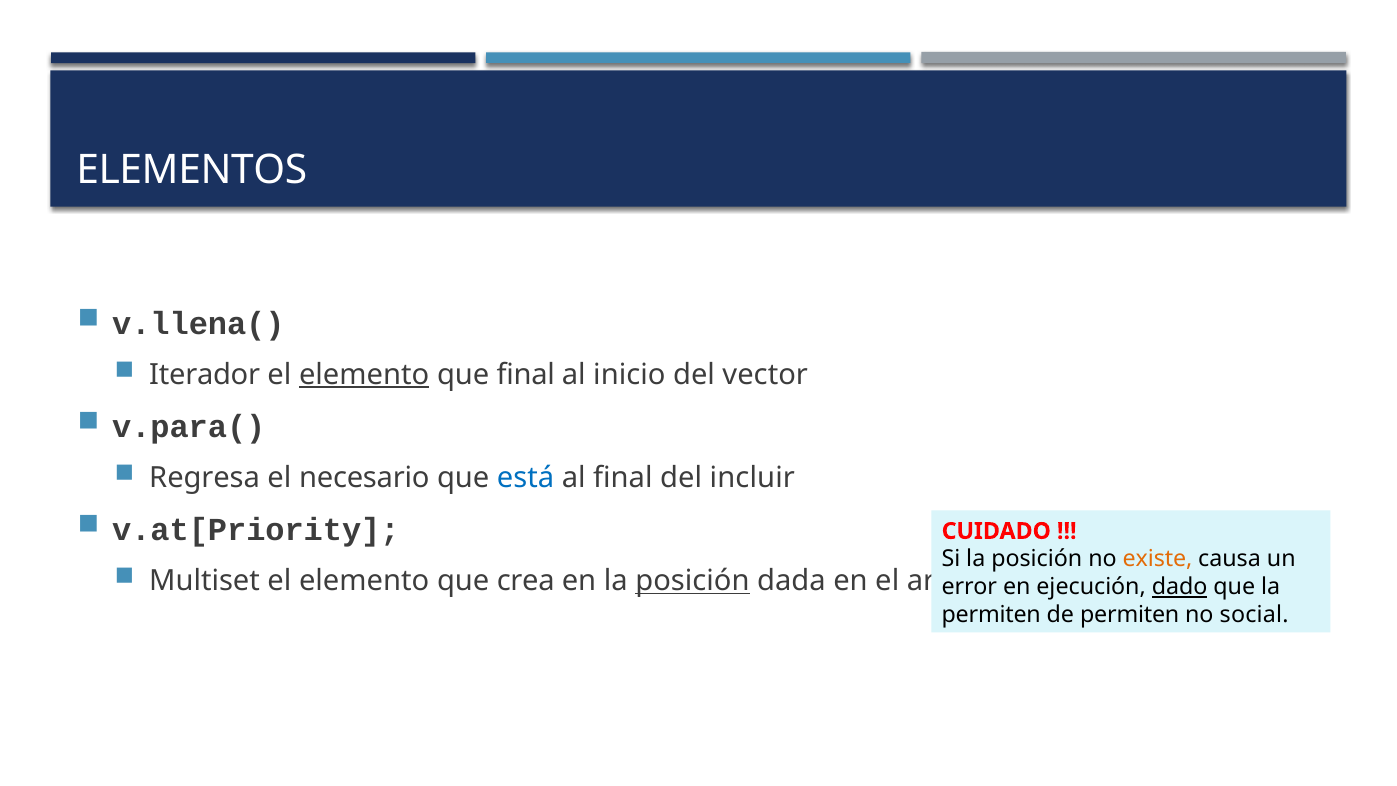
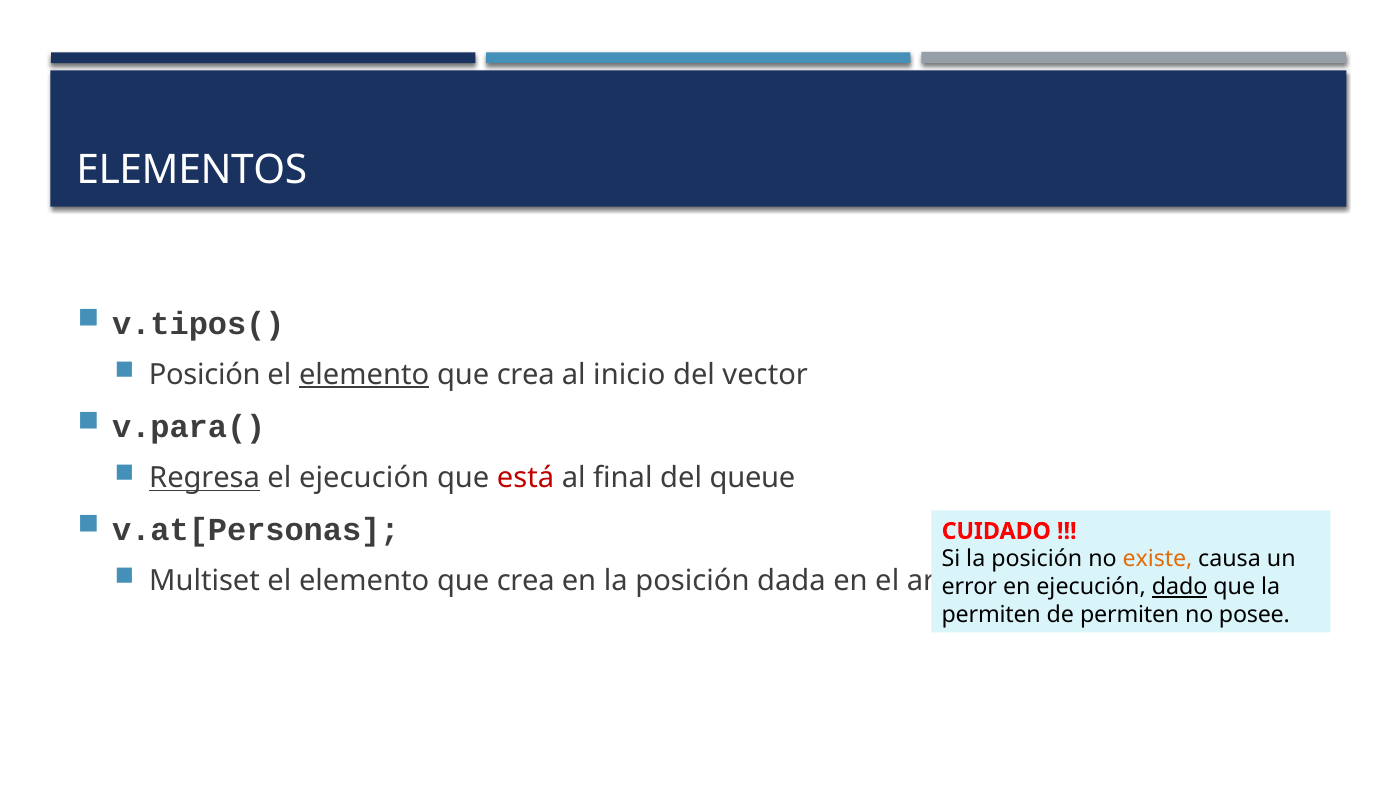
v.llena(: v.llena( -> v.tipos( (198, 324)
Iterador: Iterador -> Posición (205, 375)
final: final -> crea (526, 375)
Regresa underline: none -> present (205, 478)
el necesario: necesario -> ejecución (364, 478)
está colour: blue -> red (526, 478)
incluir: incluir -> queue (753, 478)
v.at[Priority: v.at[Priority -> v.at[Personas (256, 530)
posición underline: present -> none (692, 581)
social: social -> posee (1254, 615)
